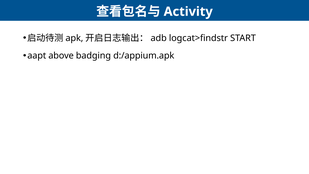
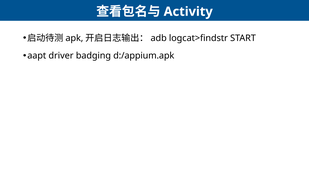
above: above -> driver (61, 56)
